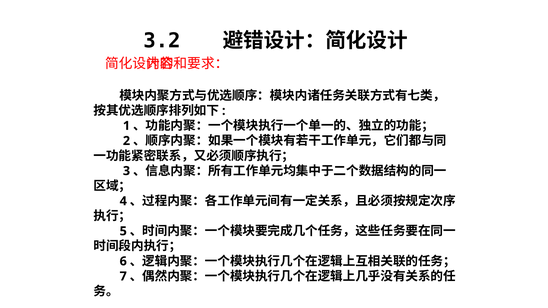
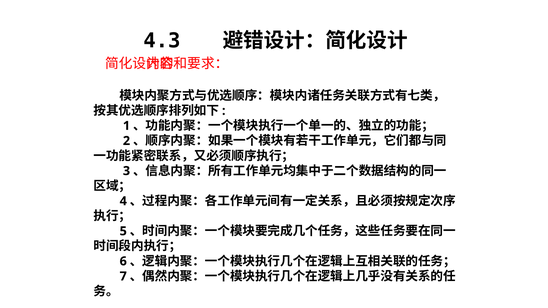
3.2: 3.2 -> 4.3 (162, 41)
